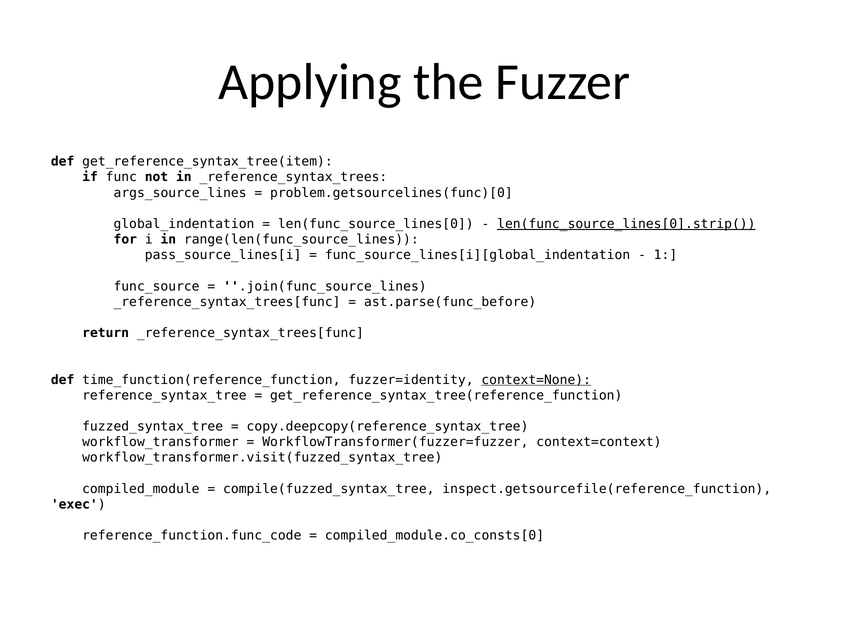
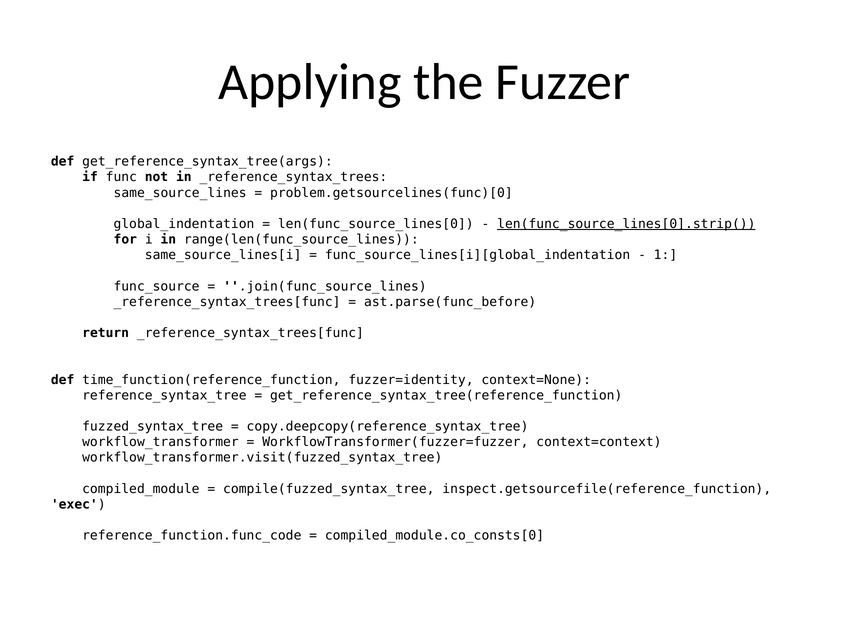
get_reference_syntax_tree(item: get_reference_syntax_tree(item -> get_reference_syntax_tree(args (207, 162)
args_source_lines: args_source_lines -> same_source_lines (180, 193)
pass_source_lines[i: pass_source_lines[i -> same_source_lines[i (223, 255)
context=None underline: present -> none (536, 380)
